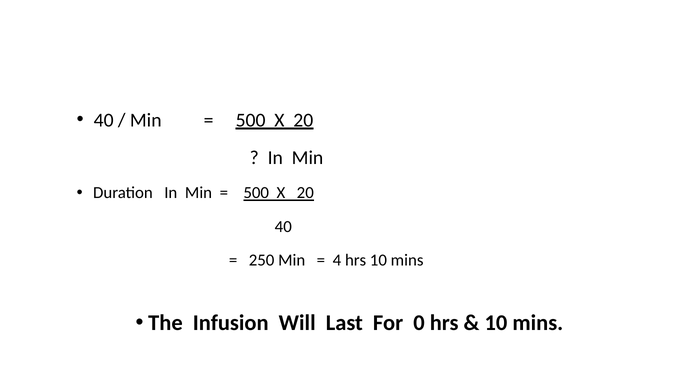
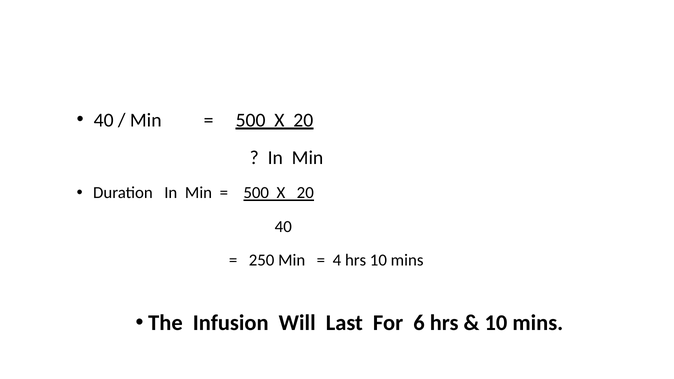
0: 0 -> 6 (419, 323)
